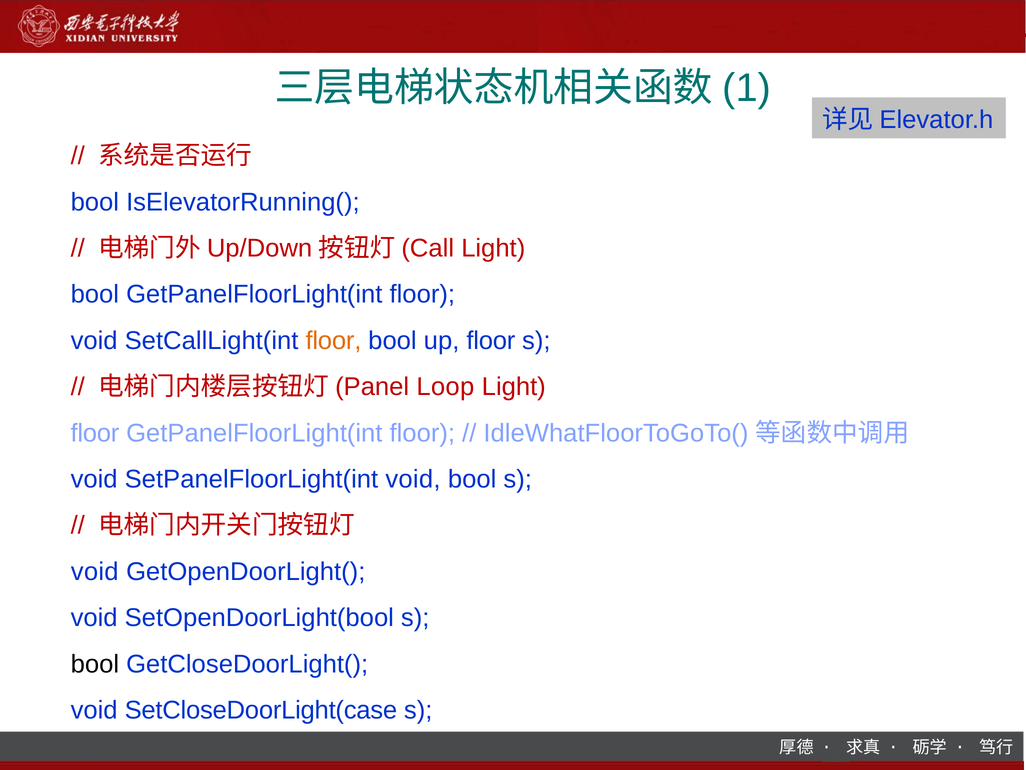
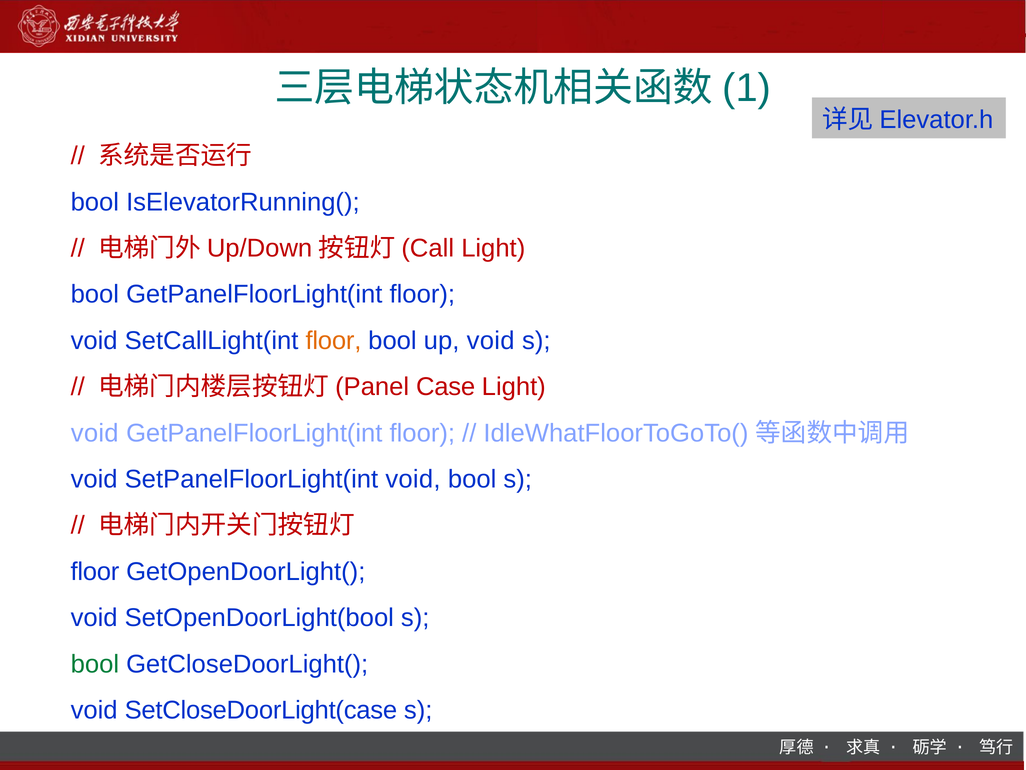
up floor: floor -> void (491, 340)
Loop: Loop -> Case (446, 387)
floor: floor -> void (95, 433)
void: void -> floor (95, 571)
bool colour: black -> green (95, 664)
